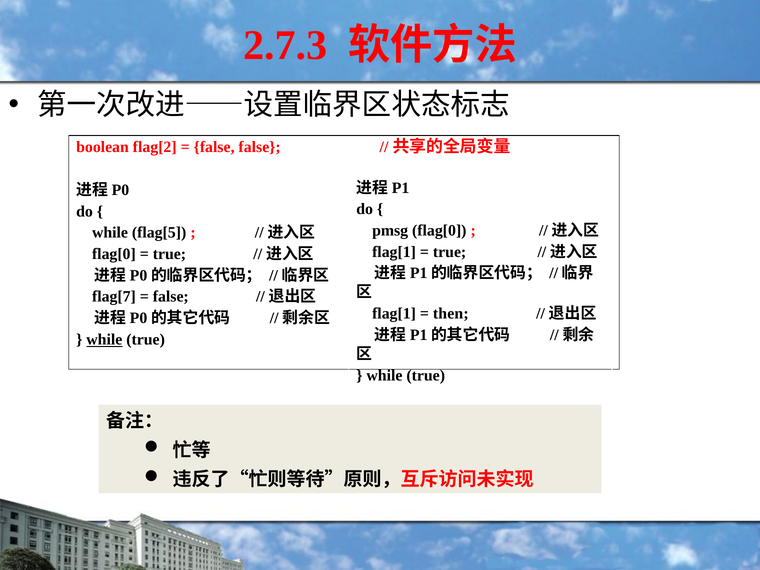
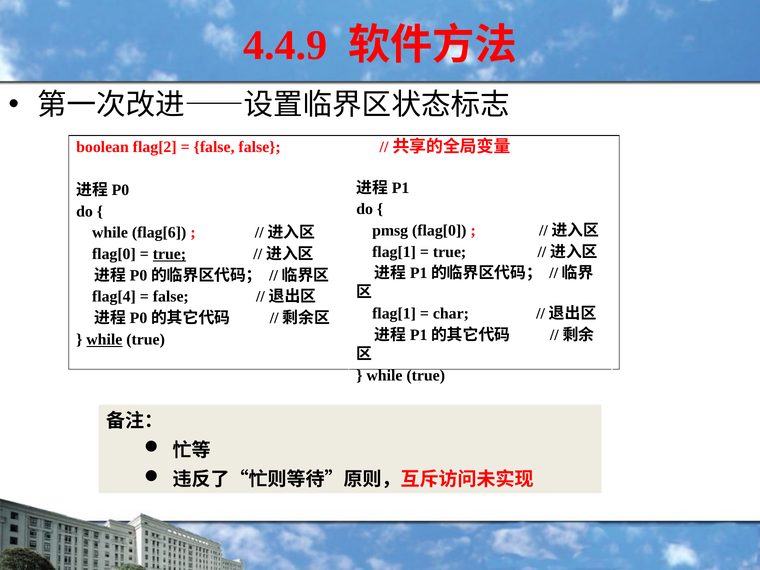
2.7.3: 2.7.3 -> 4.4.9 (285, 46)
flag[5: flag[5 -> flag[6 (159, 233)
true underline: none -> present (169, 254)
flag[7: flag[7 -> flag[4 (114, 297)
then: then -> char (451, 314)
